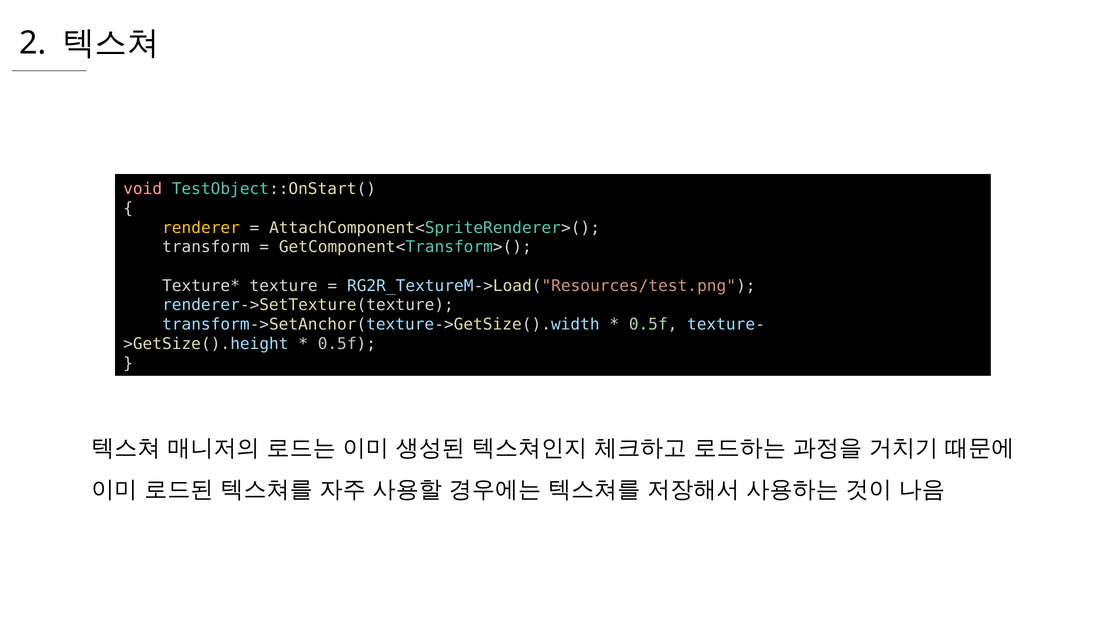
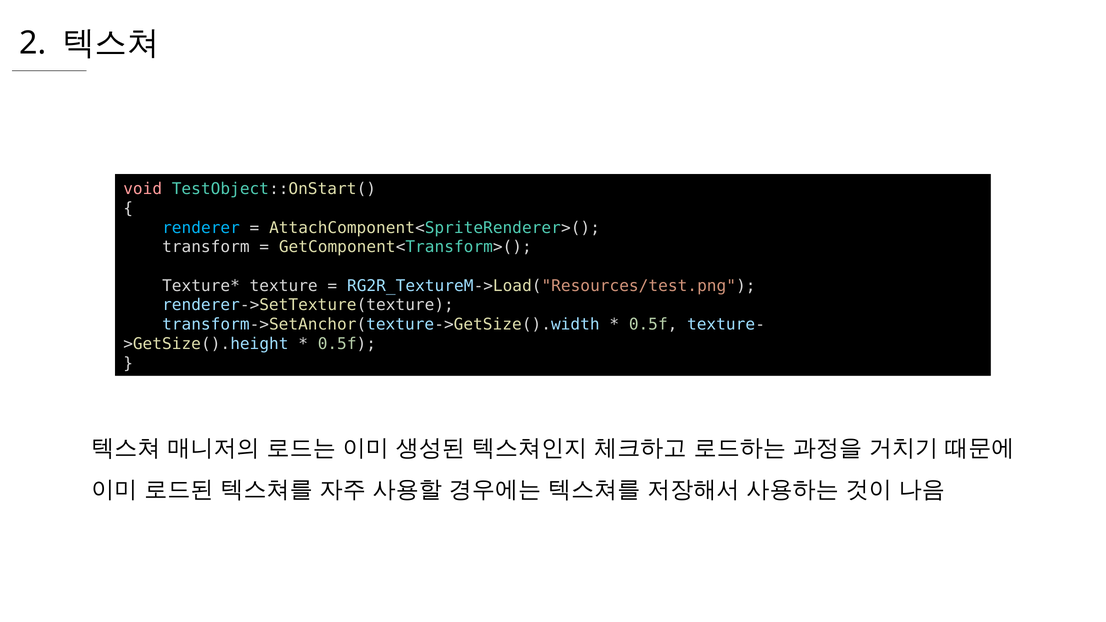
renderer colour: yellow -> light blue (201, 228)
